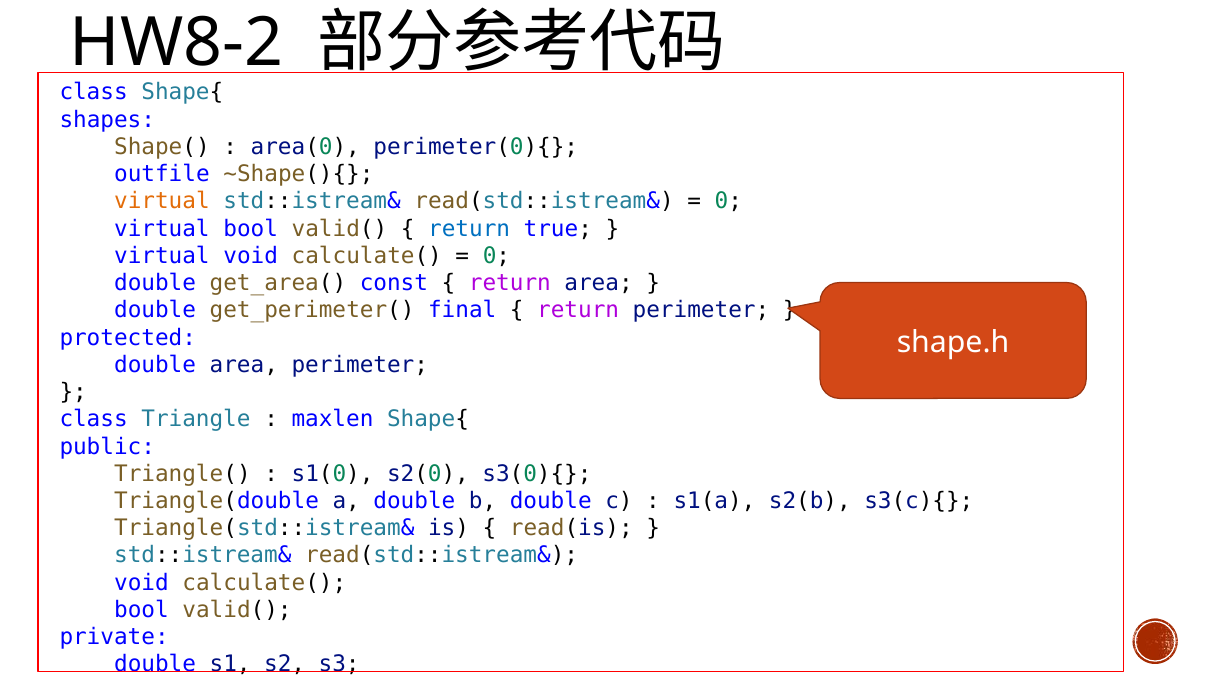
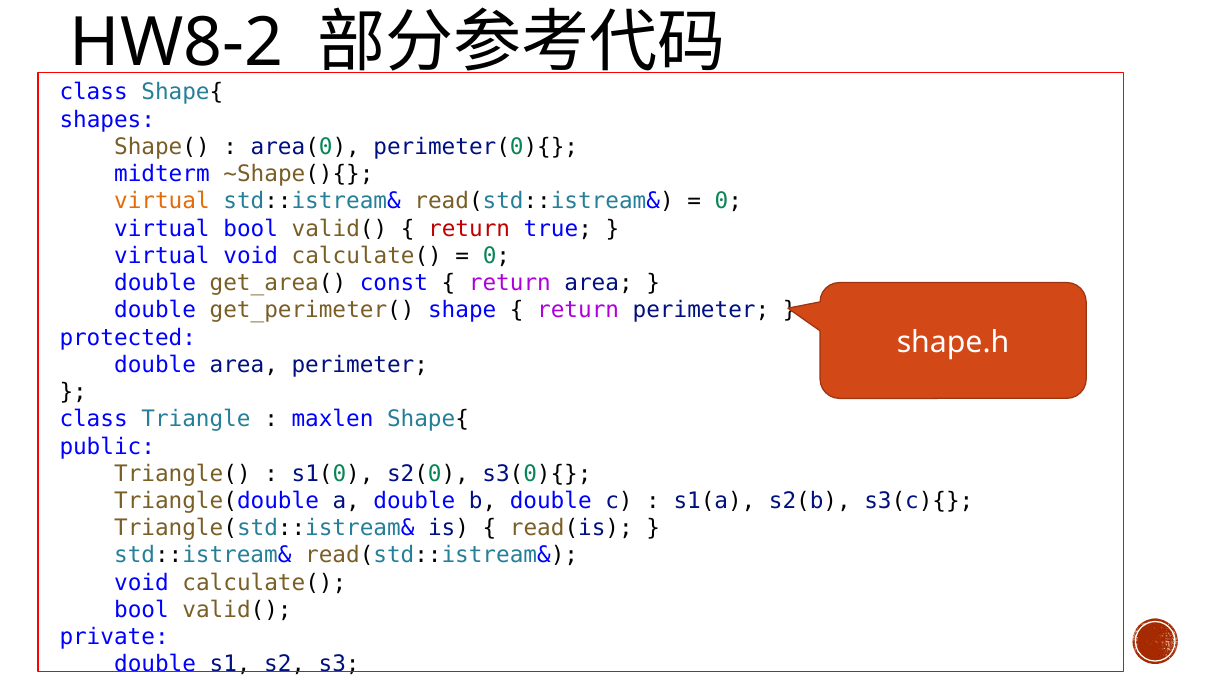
outfile: outfile -> midterm (162, 174)
return colour: blue -> red (469, 229)
final: final -> shape (462, 310)
